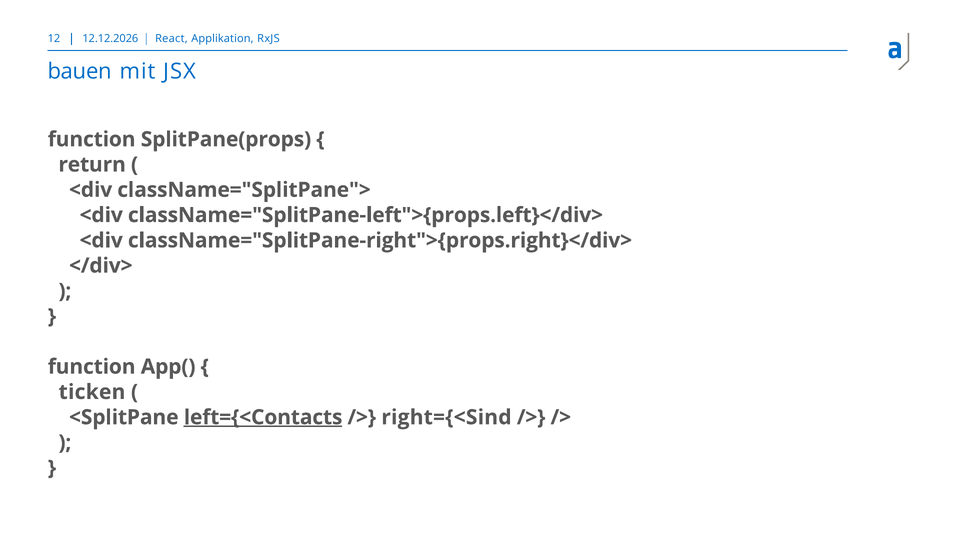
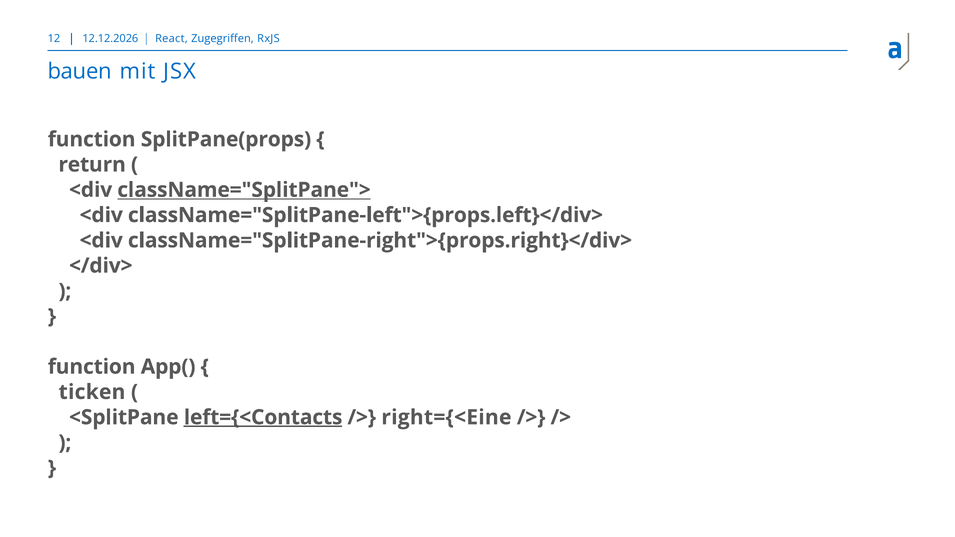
Applikation: Applikation -> Zugegriffen (222, 39)
className="SplitPane"> underline: none -> present (244, 190)
right={<Sind: right={<Sind -> right={<Eine (446, 417)
